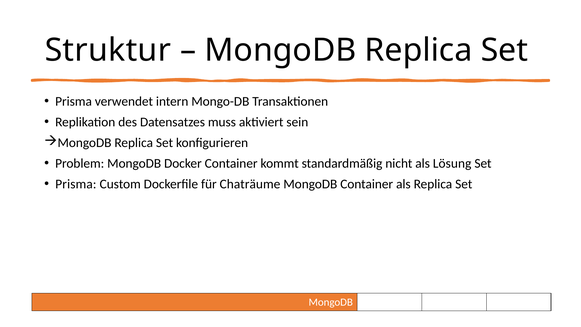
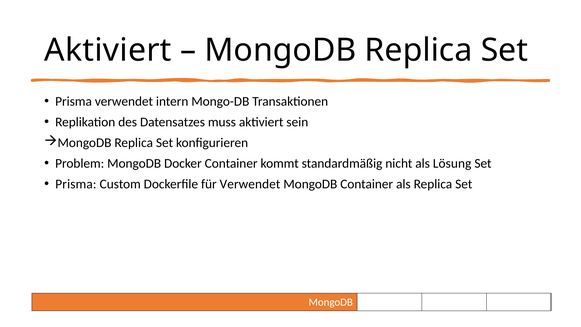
Struktur: Struktur -> Aktiviert (108, 50)
für Chaträume: Chaträume -> Verwendet (250, 184)
